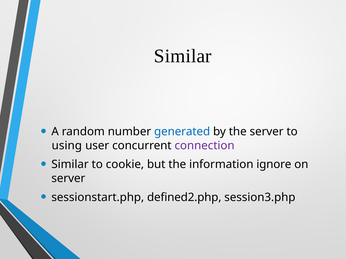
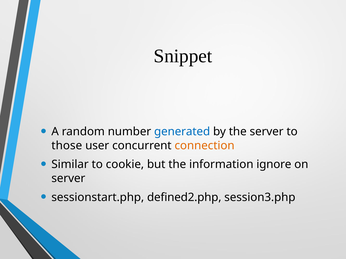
Similar: Similar -> Snippet (183, 56)
using: using -> those (67, 146)
connection colour: purple -> orange (205, 146)
